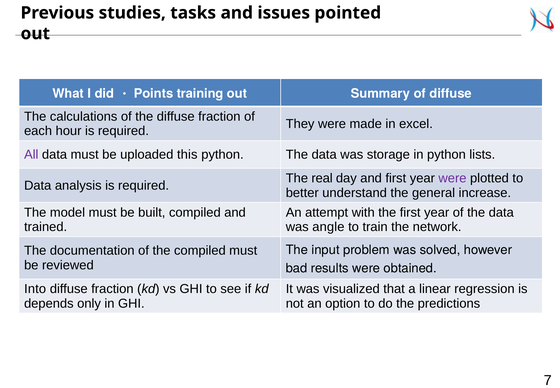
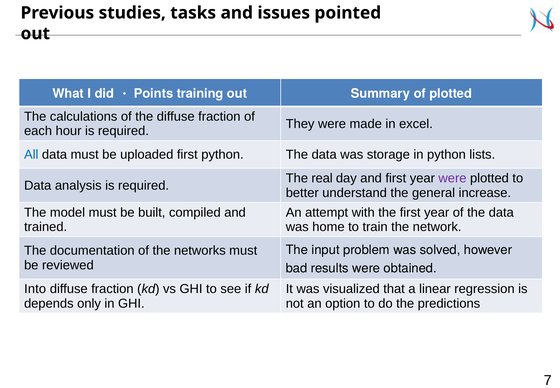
of diffuse: diffuse -> plotted (451, 94)
All colour: purple -> blue (31, 155)
uploaded this: this -> first (187, 155)
angle: angle -> home (328, 227)
the compiled: compiled -> networks (200, 251)
